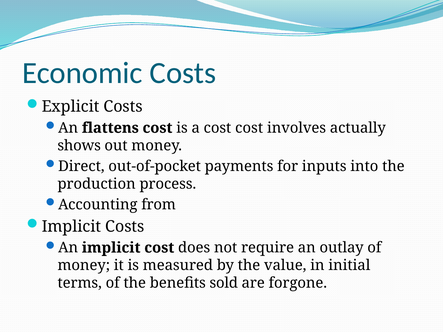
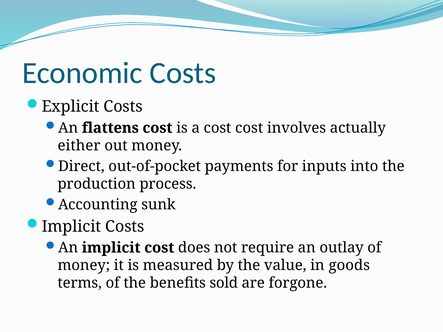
shows: shows -> either (79, 146)
from: from -> sunk (158, 205)
initial: initial -> goods (349, 266)
